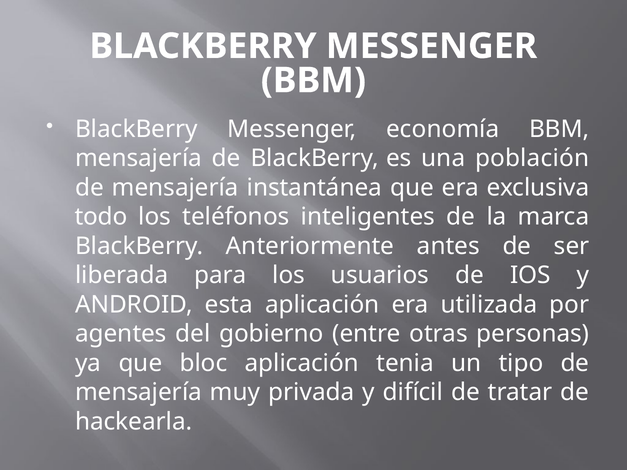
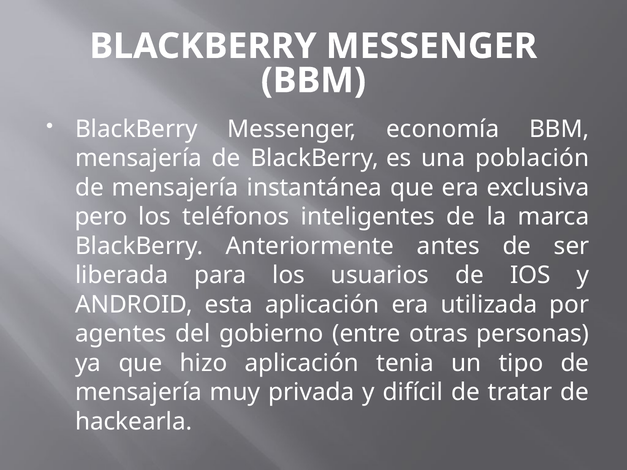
todo: todo -> pero (101, 217)
bloc: bloc -> hizo (203, 363)
